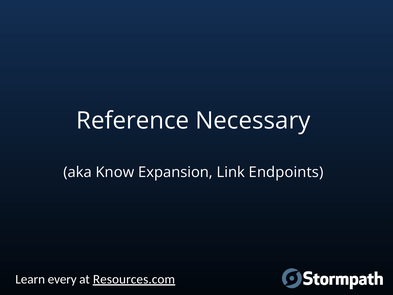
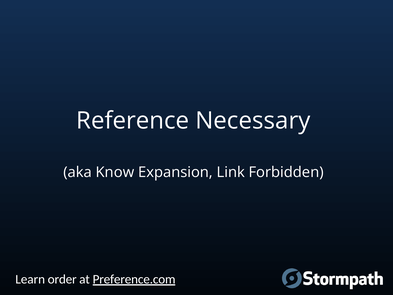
Endpoints: Endpoints -> Forbidden (286, 172)
every: every -> order (62, 279)
Resources.com: Resources.com -> Preference.com (134, 279)
